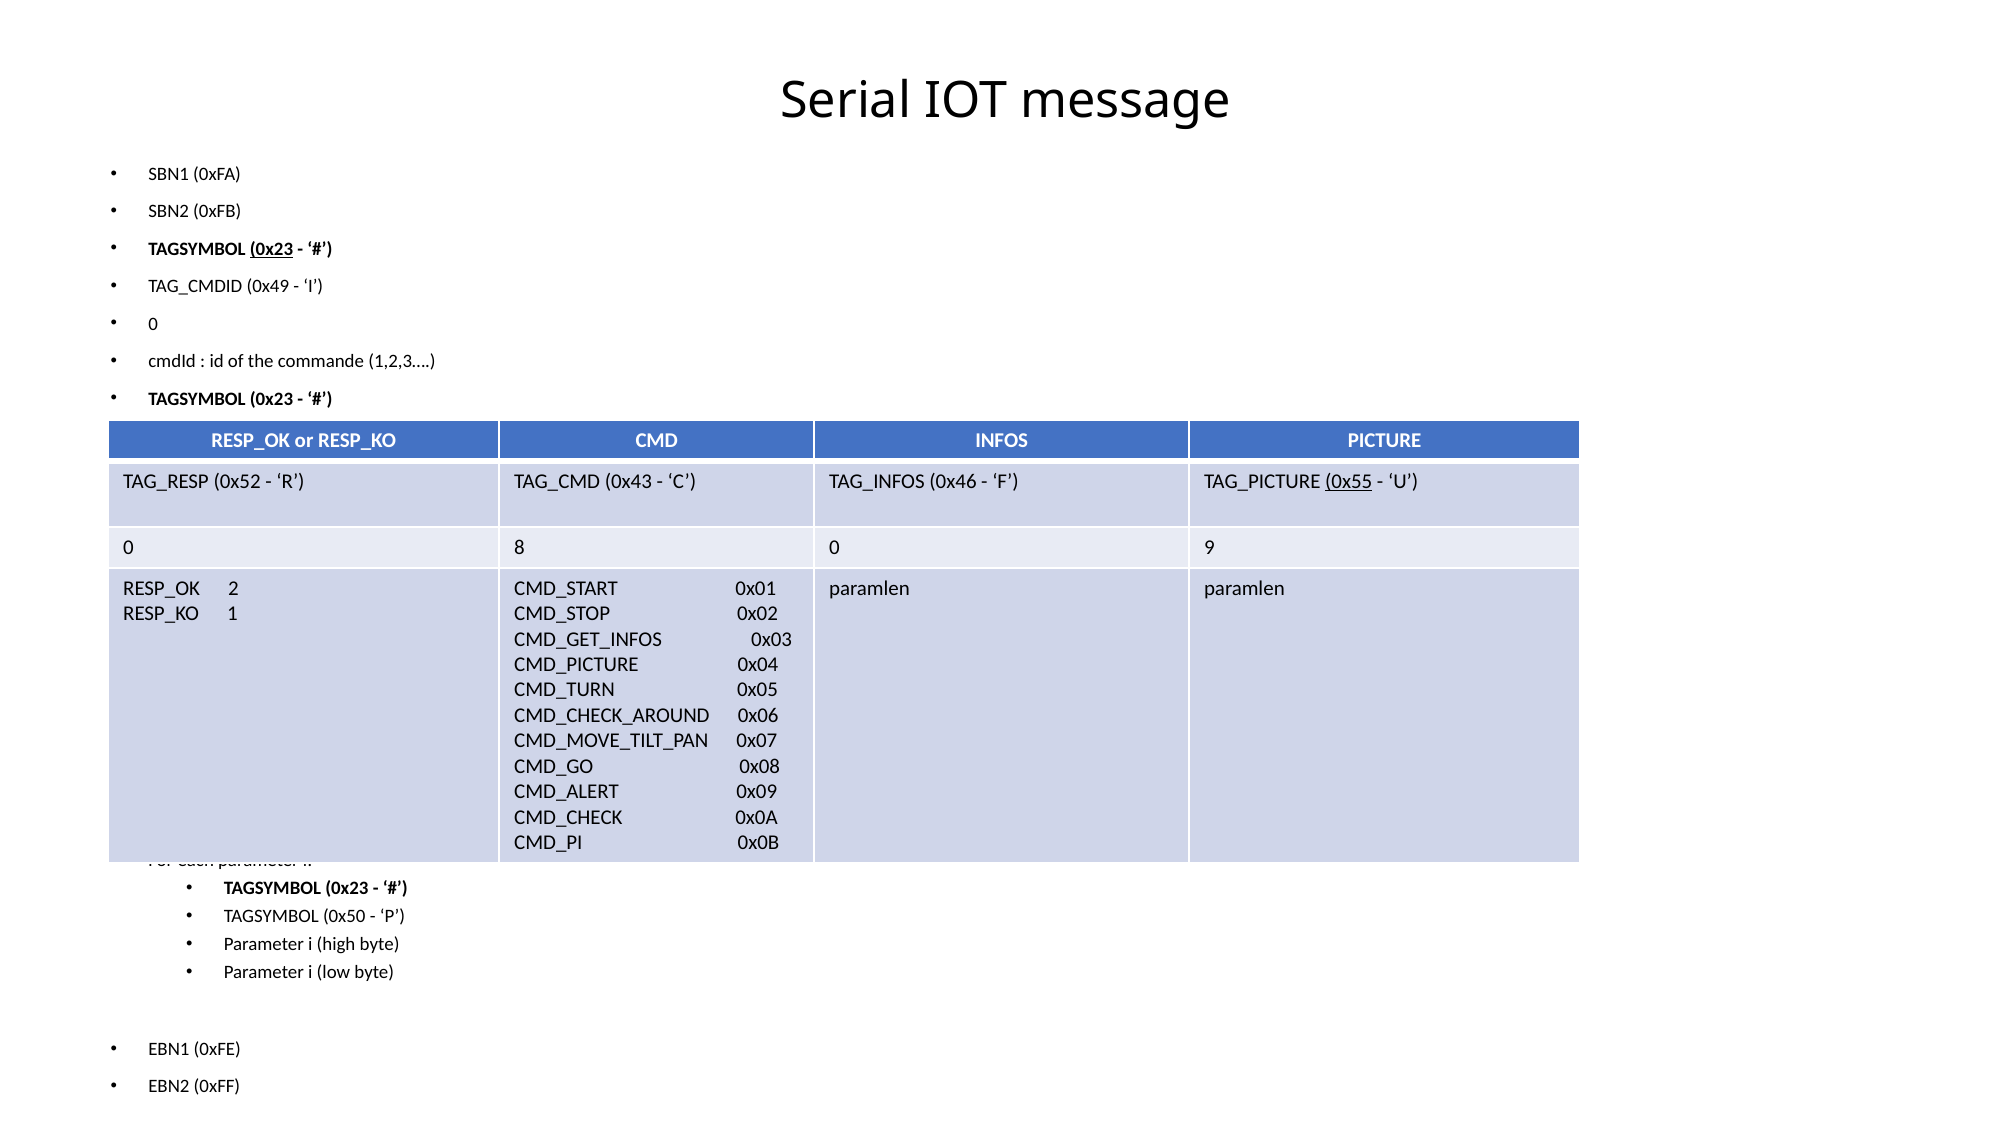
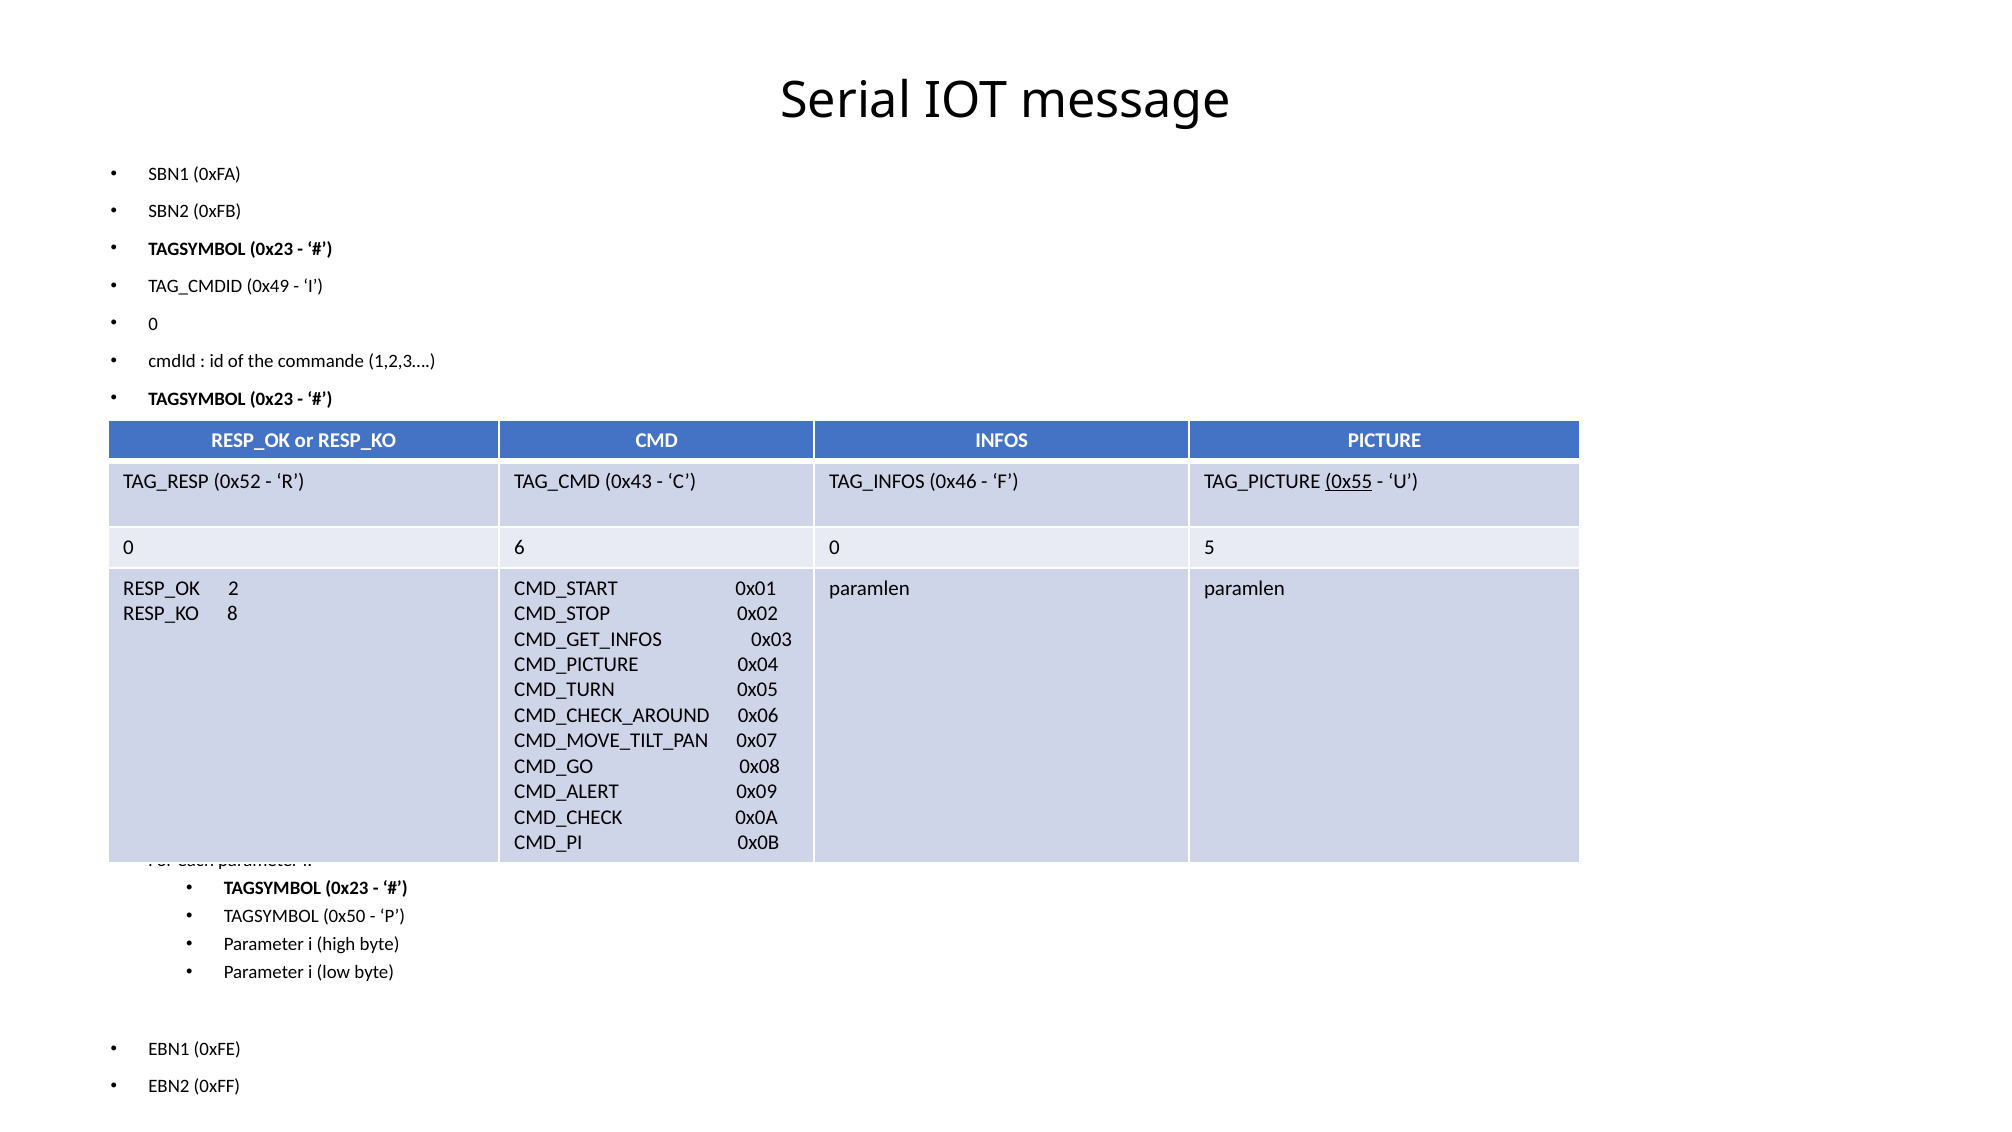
0x23 underline: present -> none (271, 249)
8: 8 -> 6 (520, 548)
9: 9 -> 5 (1209, 548)
1: 1 -> 8 (232, 614)
